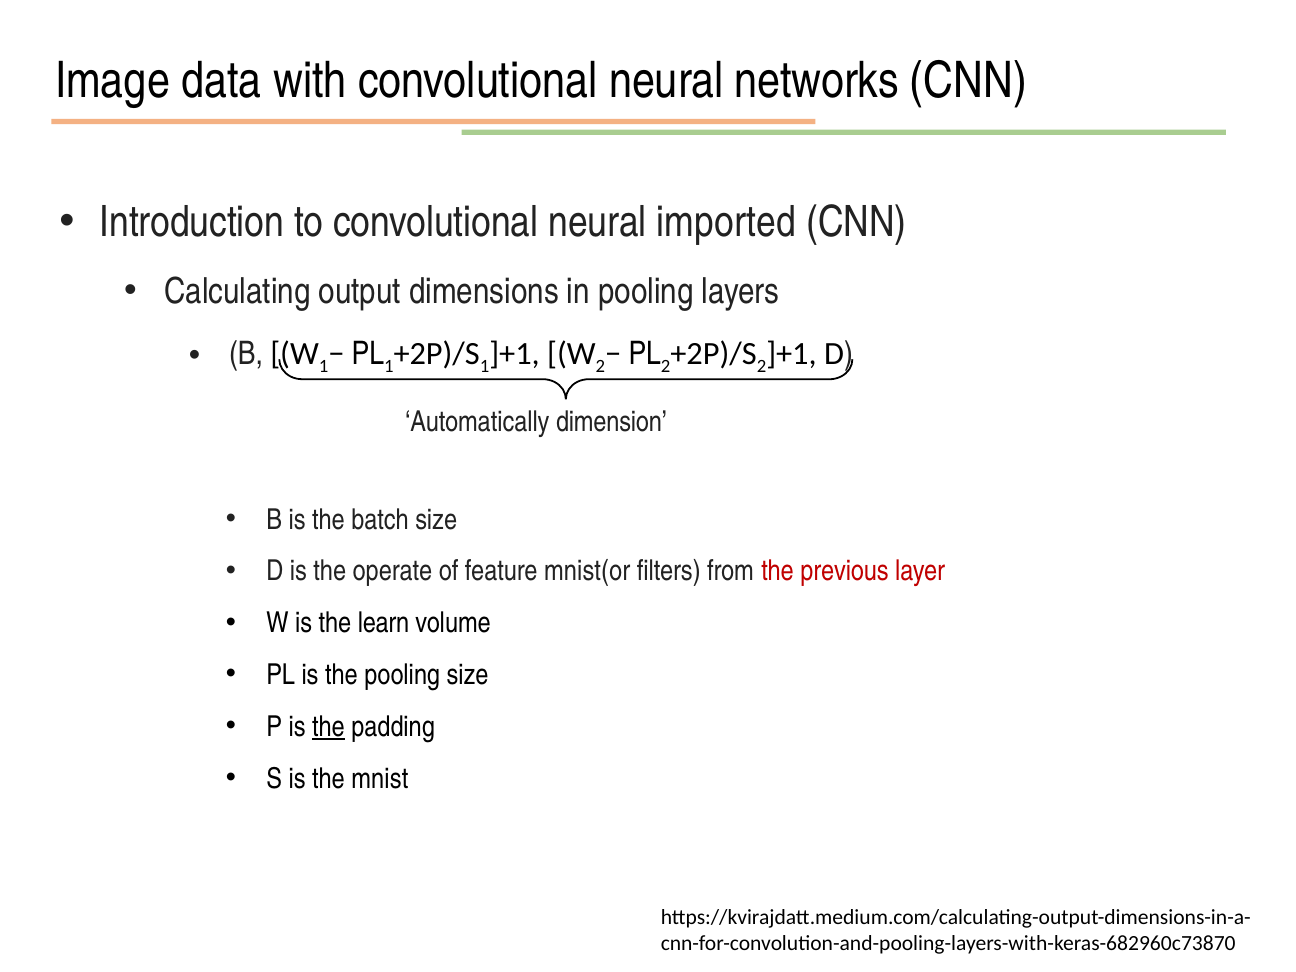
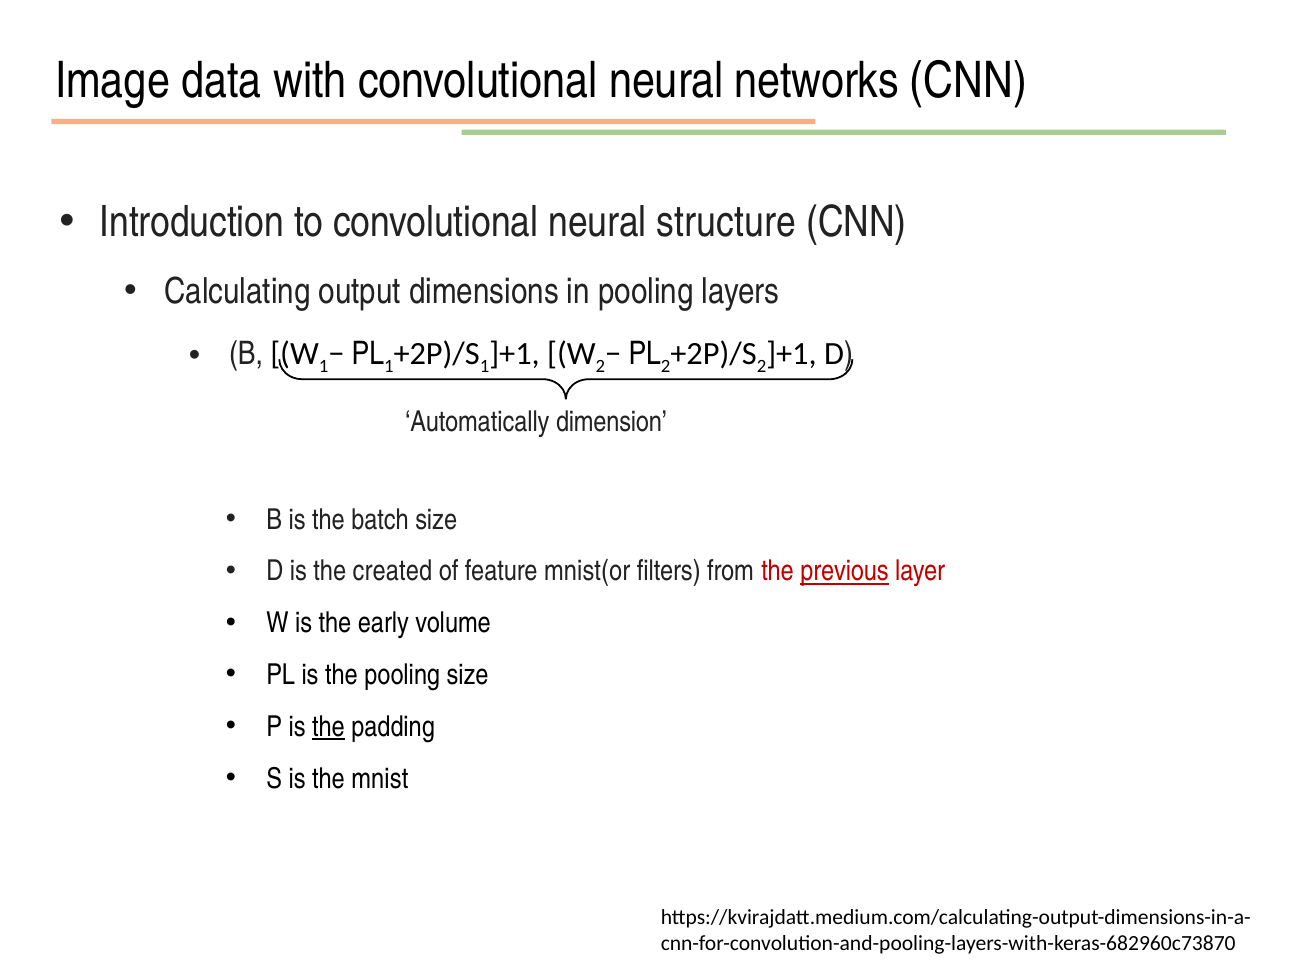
imported: imported -> structure (726, 223)
operate: operate -> created (392, 571)
previous underline: none -> present (845, 571)
learn: learn -> early (383, 623)
